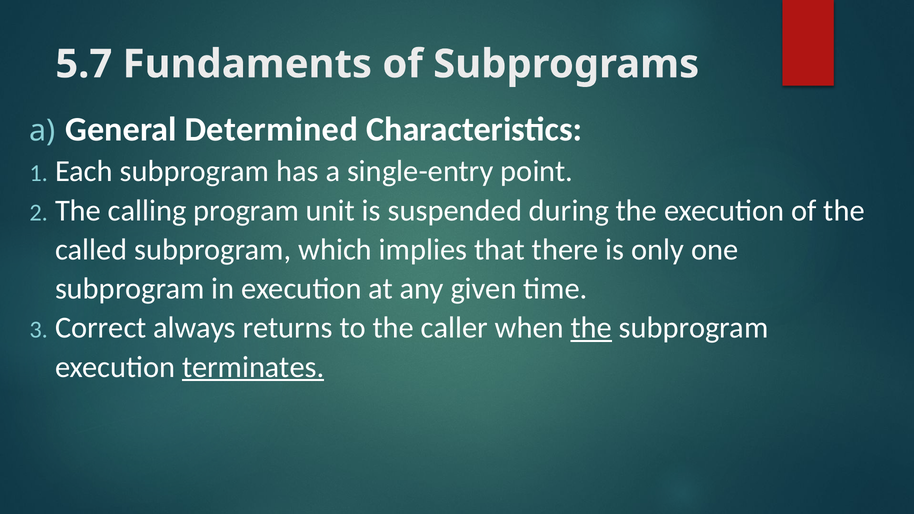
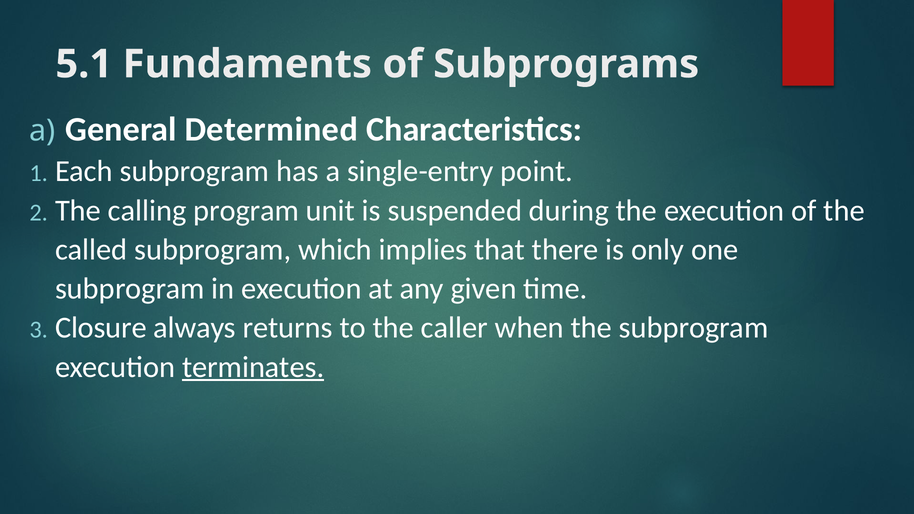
5.7: 5.7 -> 5.1 (84, 64)
Correct: Correct -> Closure (101, 328)
the underline: present -> none (591, 328)
